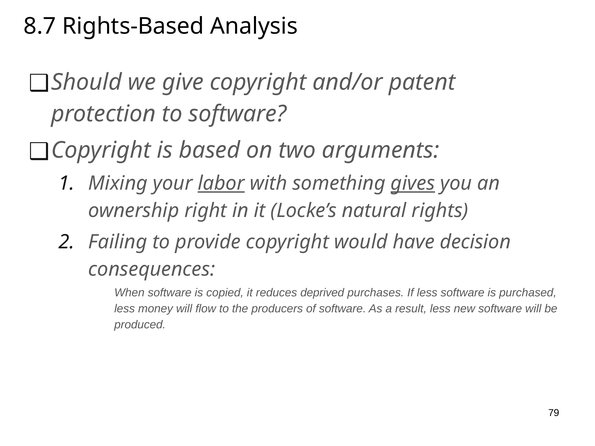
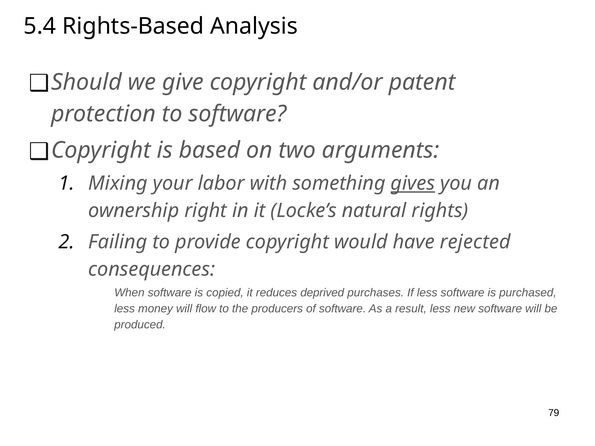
8.7: 8.7 -> 5.4 (40, 26)
labor underline: present -> none (221, 184)
decision: decision -> rejected (475, 242)
